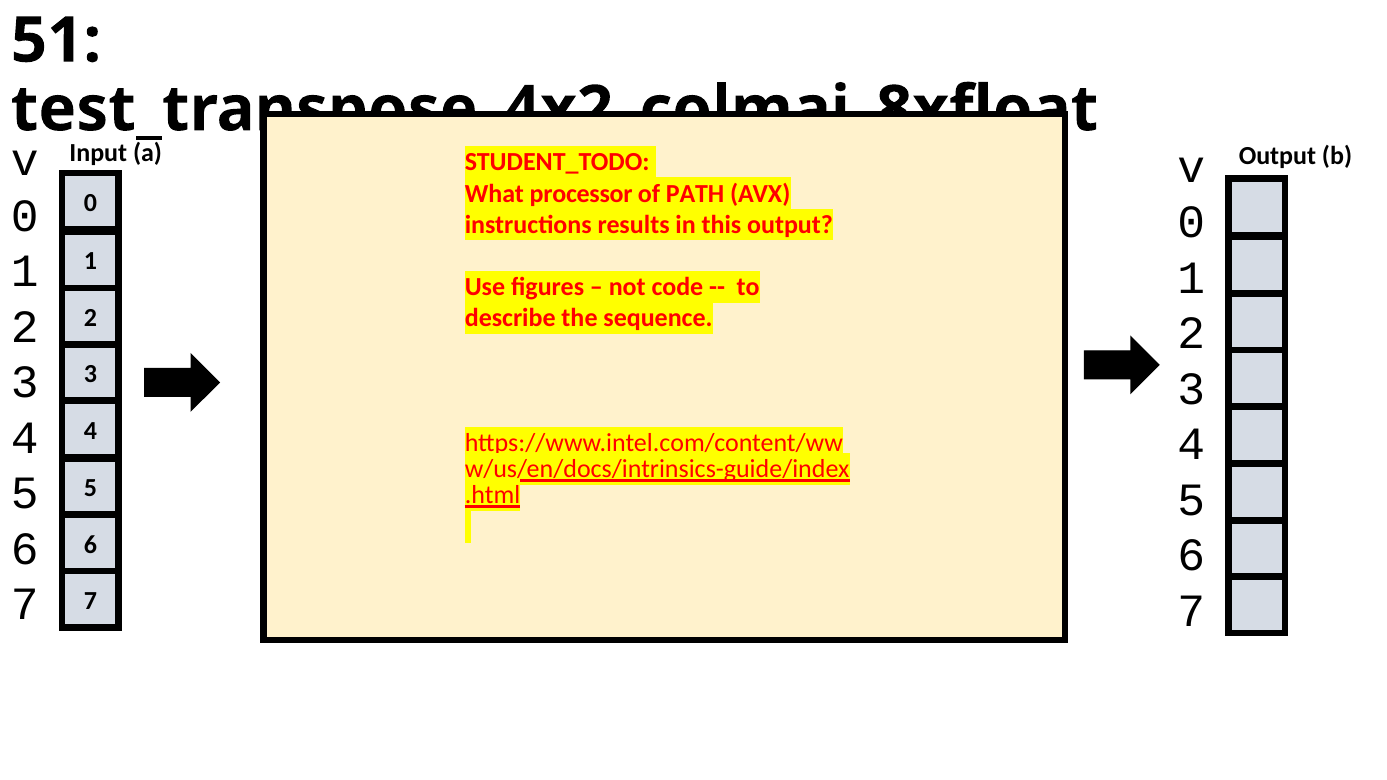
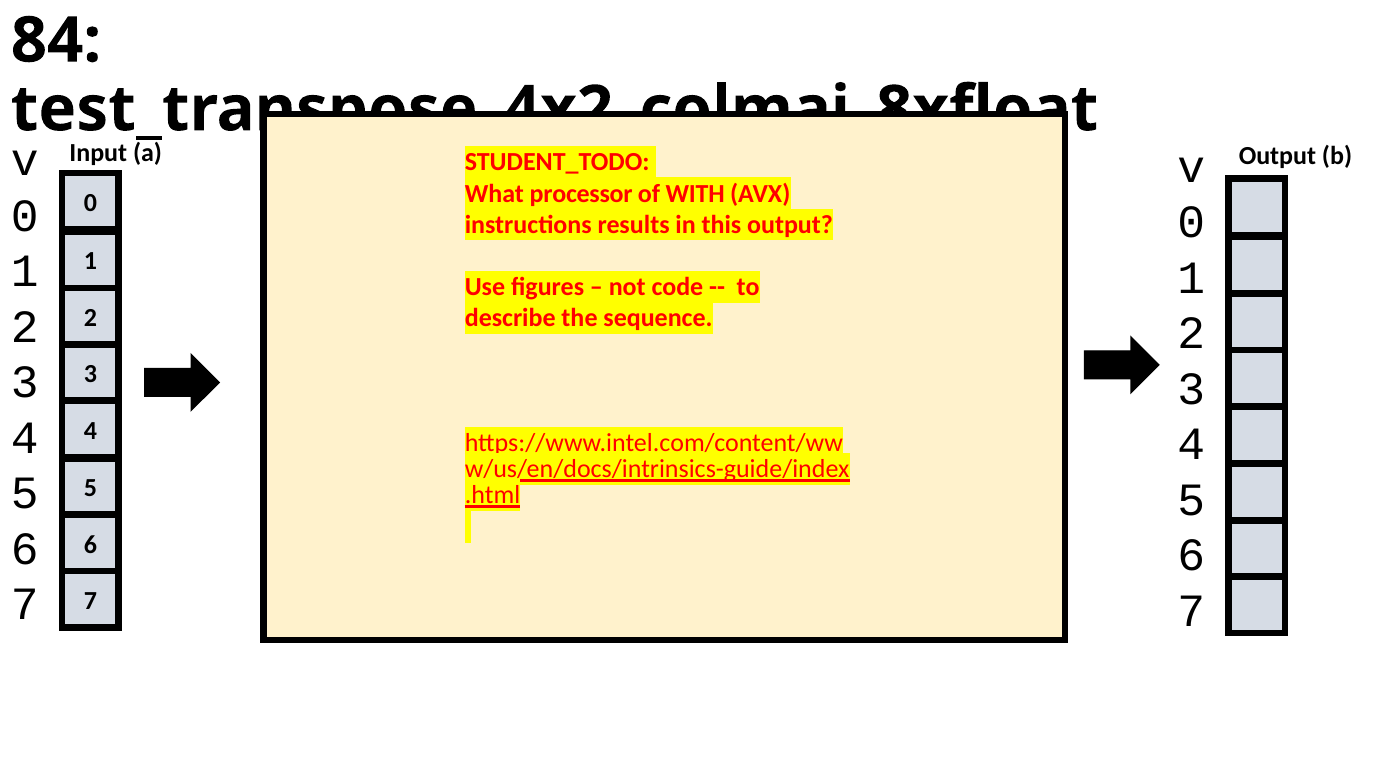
51: 51 -> 84 (56, 41)
PATH: PATH -> WITH (695, 194)
